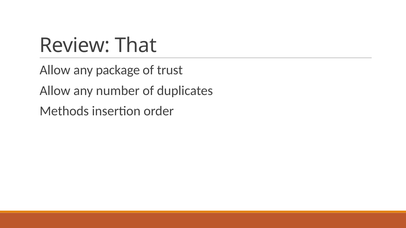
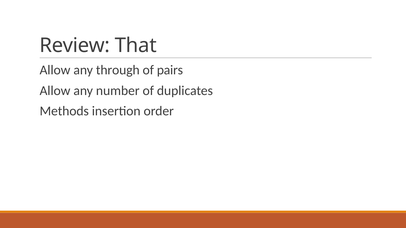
package: package -> through (118, 70)
trust: trust -> pairs (170, 70)
